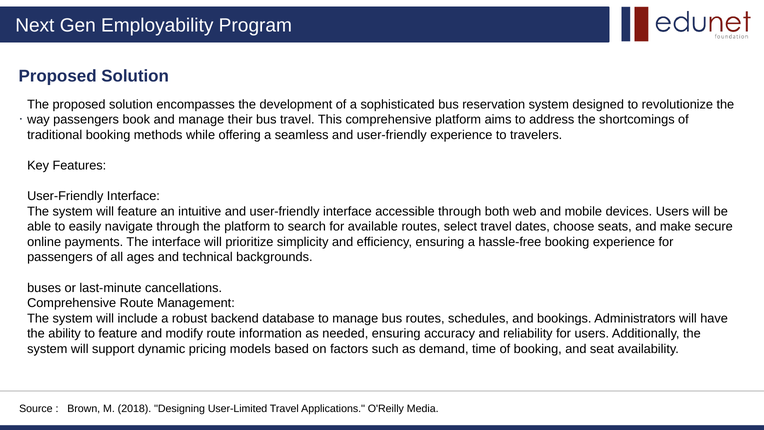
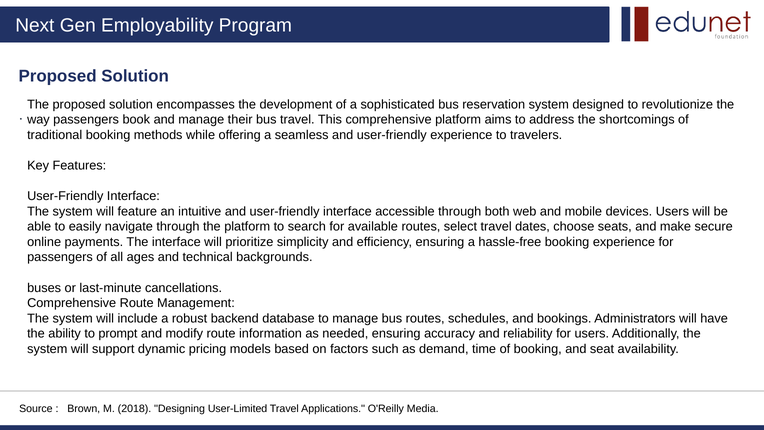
to feature: feature -> prompt (118, 334)
